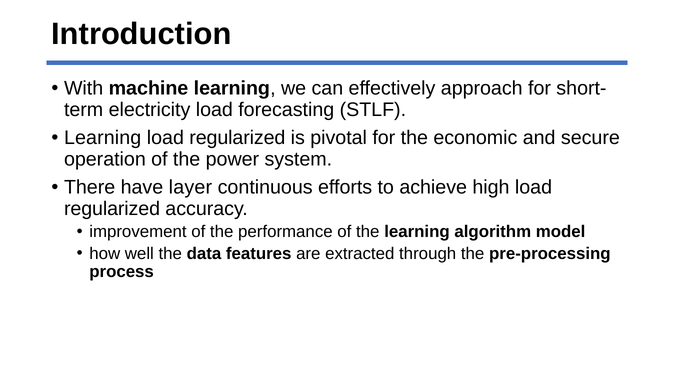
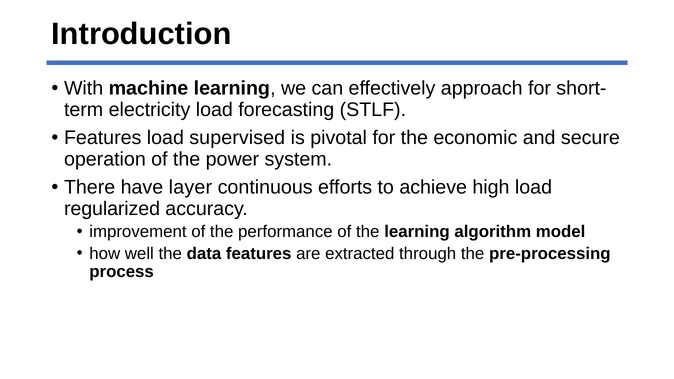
Learning: Learning -> Features (103, 138)
regularized: regularized -> supervised (237, 138)
